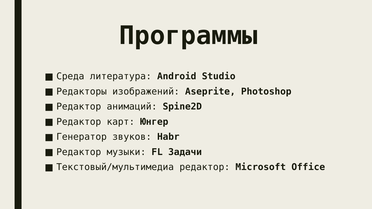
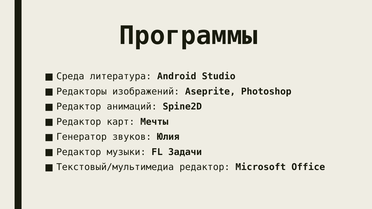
Юнгер: Юнгер -> Мечты (154, 122)
Habr: Habr -> Юлия (168, 137)
